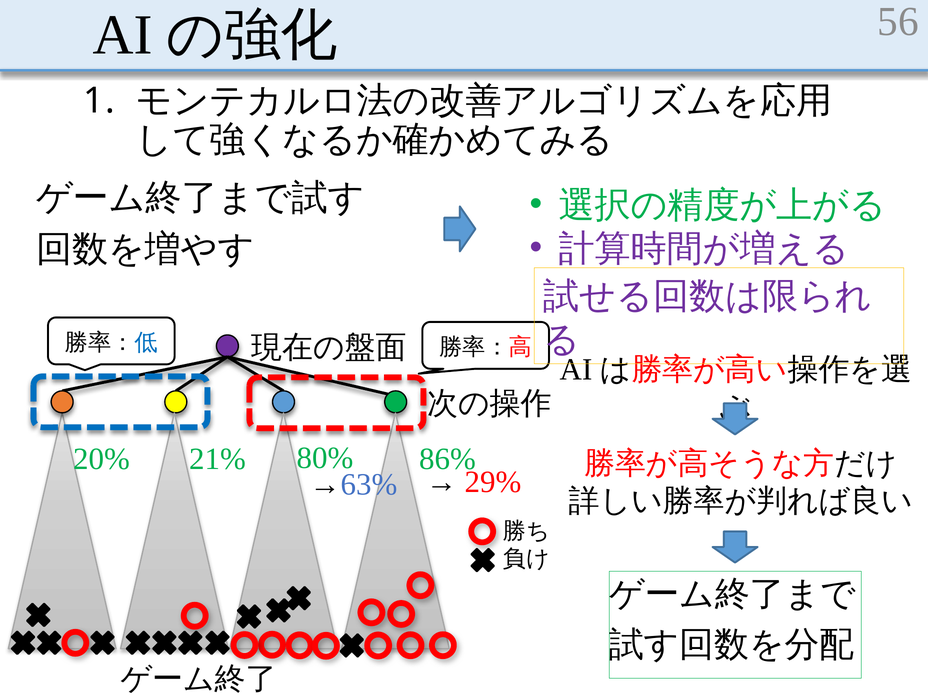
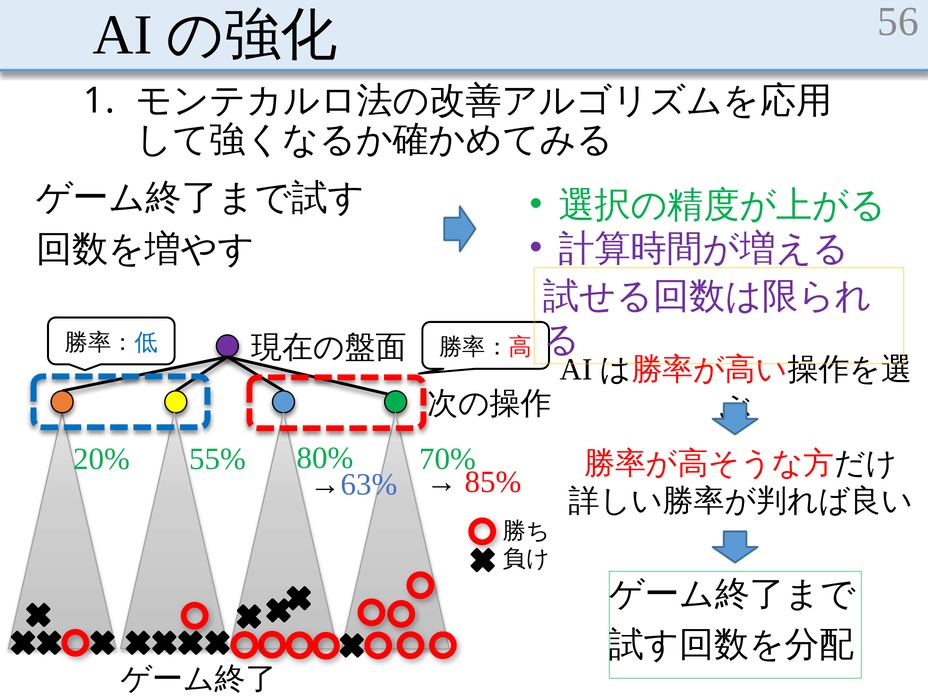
21%: 21% -> 55% (218, 459)
86%: 86% -> 70% (448, 459)
29%: 29% -> 85% (493, 482)
